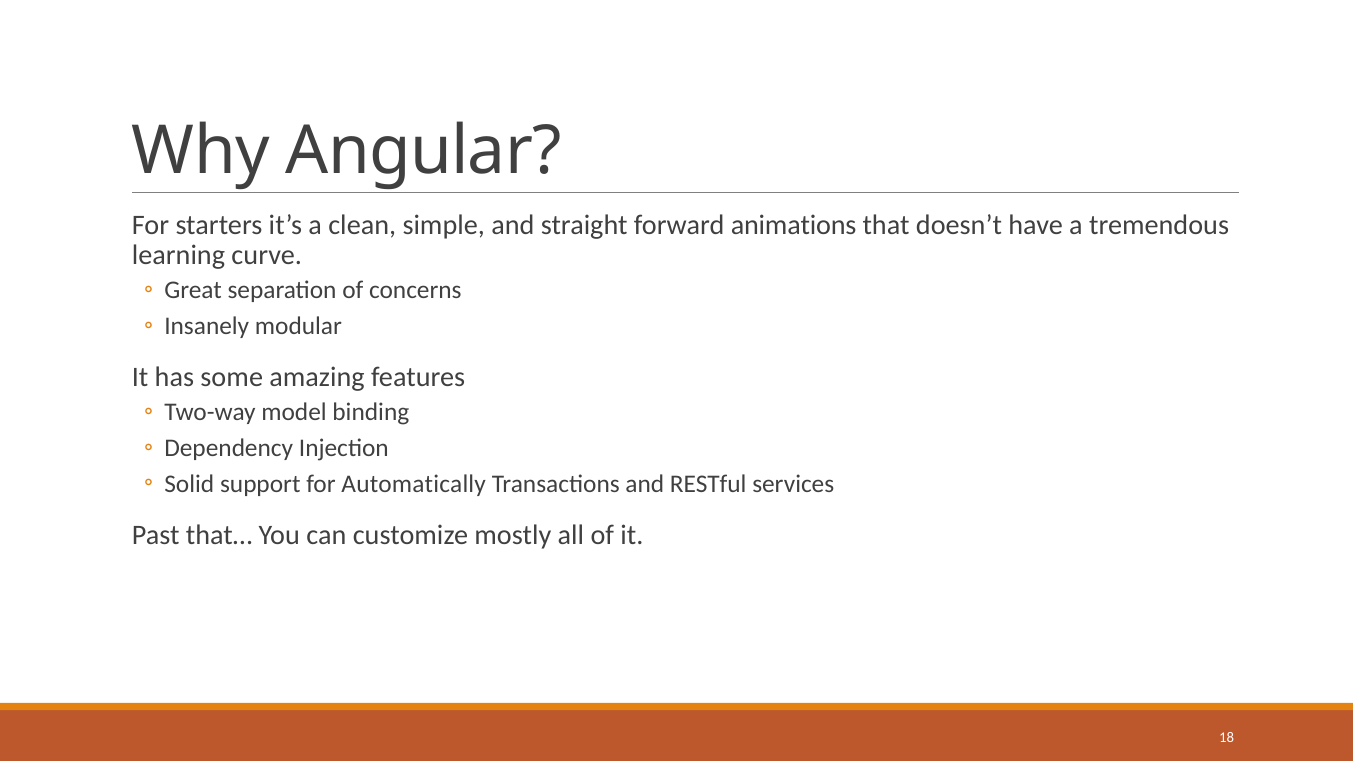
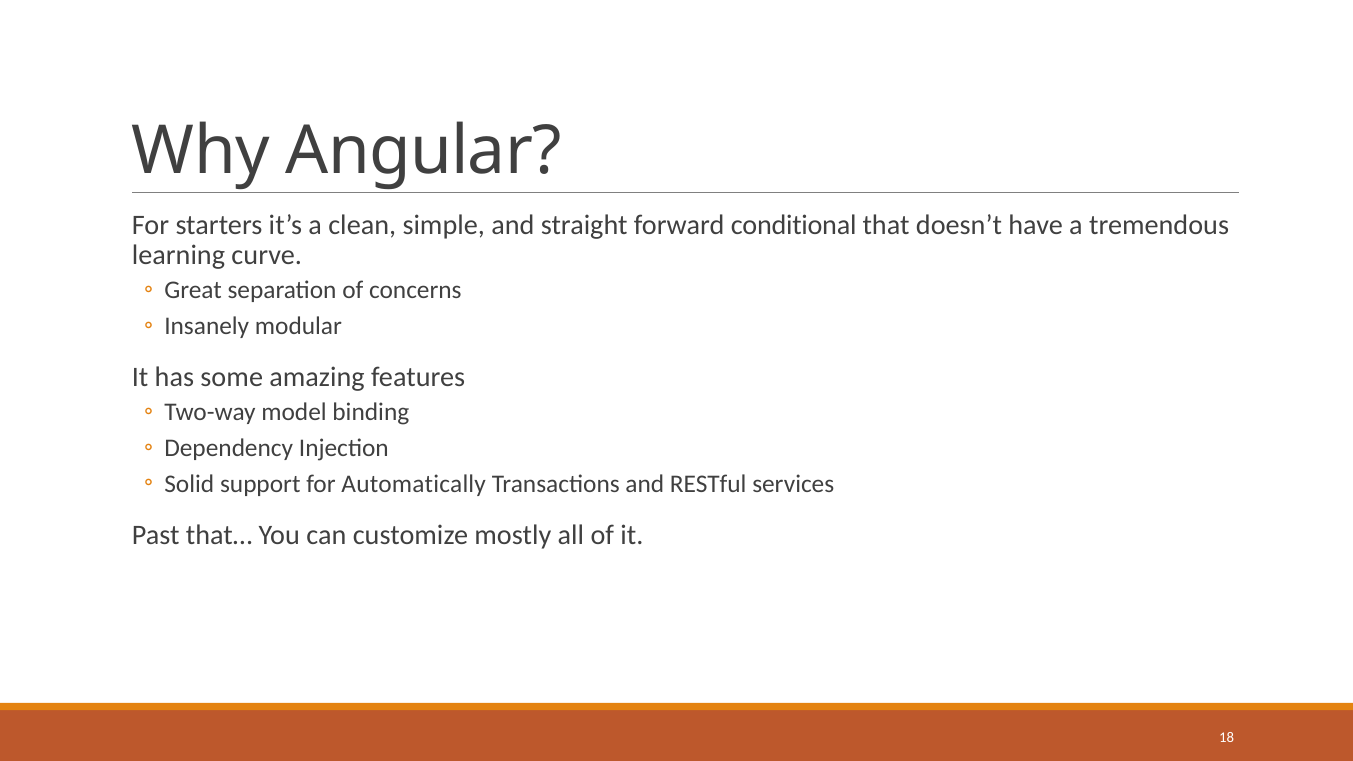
animations: animations -> conditional (794, 225)
